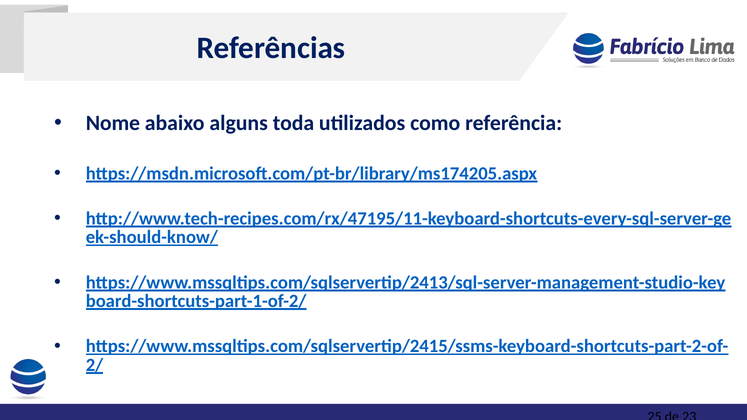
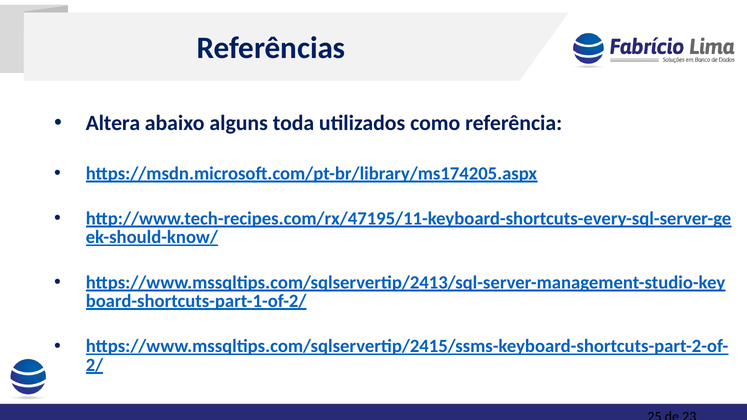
Nome: Nome -> Altera (113, 123)
